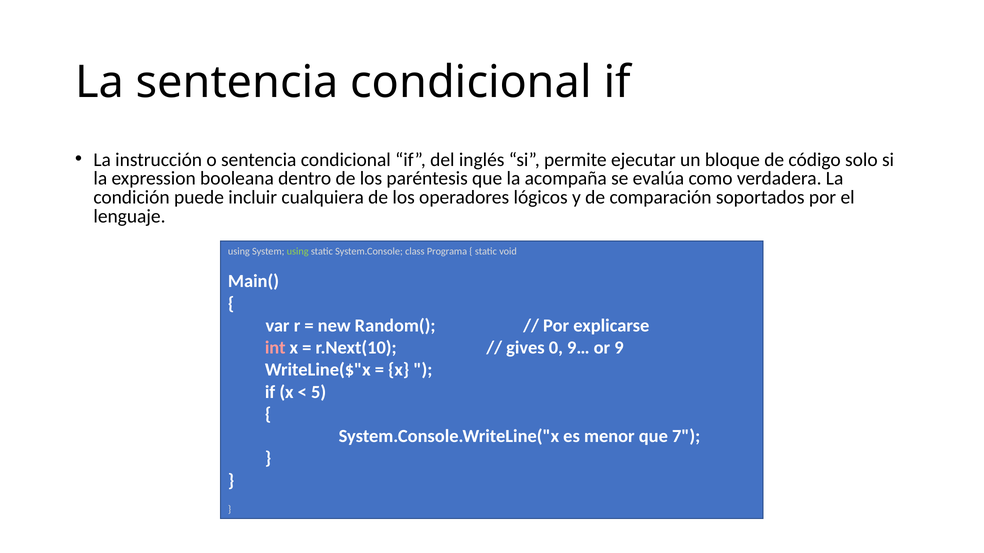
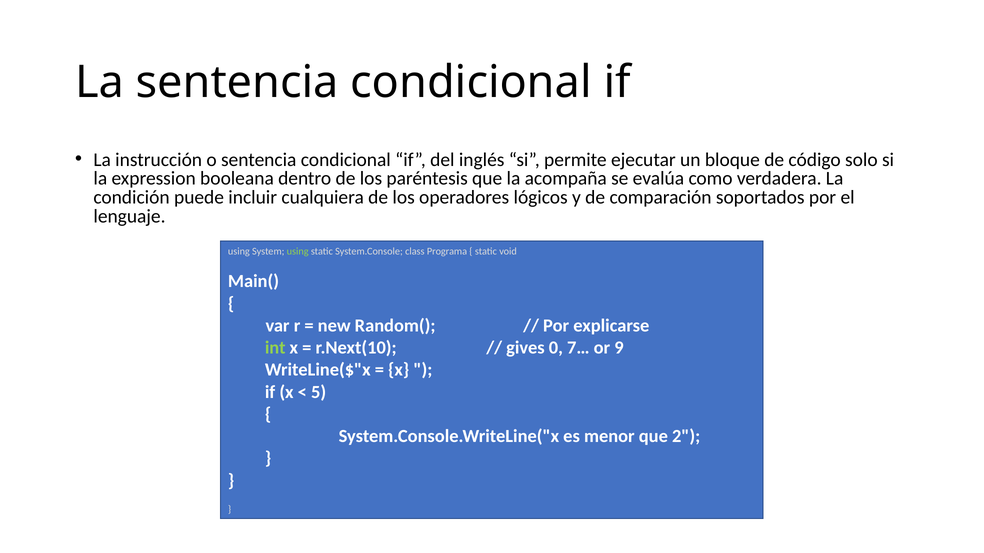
int colour: pink -> light green (275, 348)
9…: 9… -> 7… (578, 348)
7: 7 -> 2 (686, 437)
